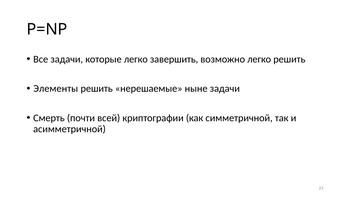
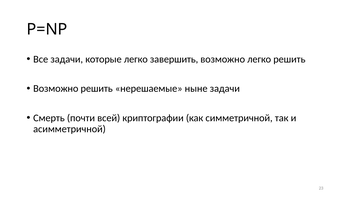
Элементы: Элементы -> Возможно (56, 89)
